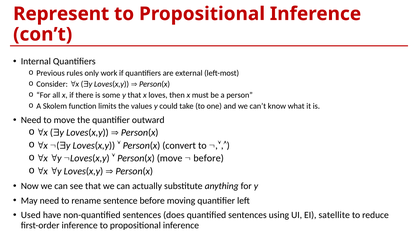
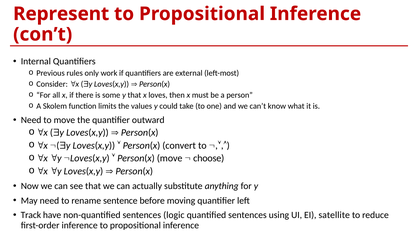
before: before -> choose (209, 158)
Used: Used -> Track (31, 215)
does: does -> logic (174, 215)
